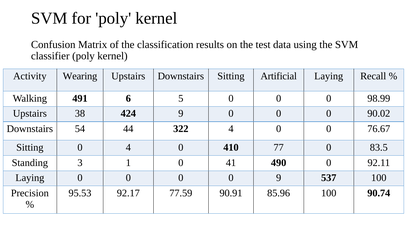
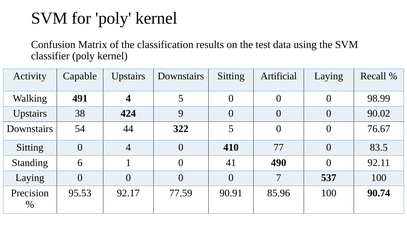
Wearing: Wearing -> Capable (80, 76)
491 6: 6 -> 4 (128, 98)
322 4: 4 -> 5 (231, 129)
3: 3 -> 6 (80, 163)
0 9: 9 -> 7 (279, 178)
